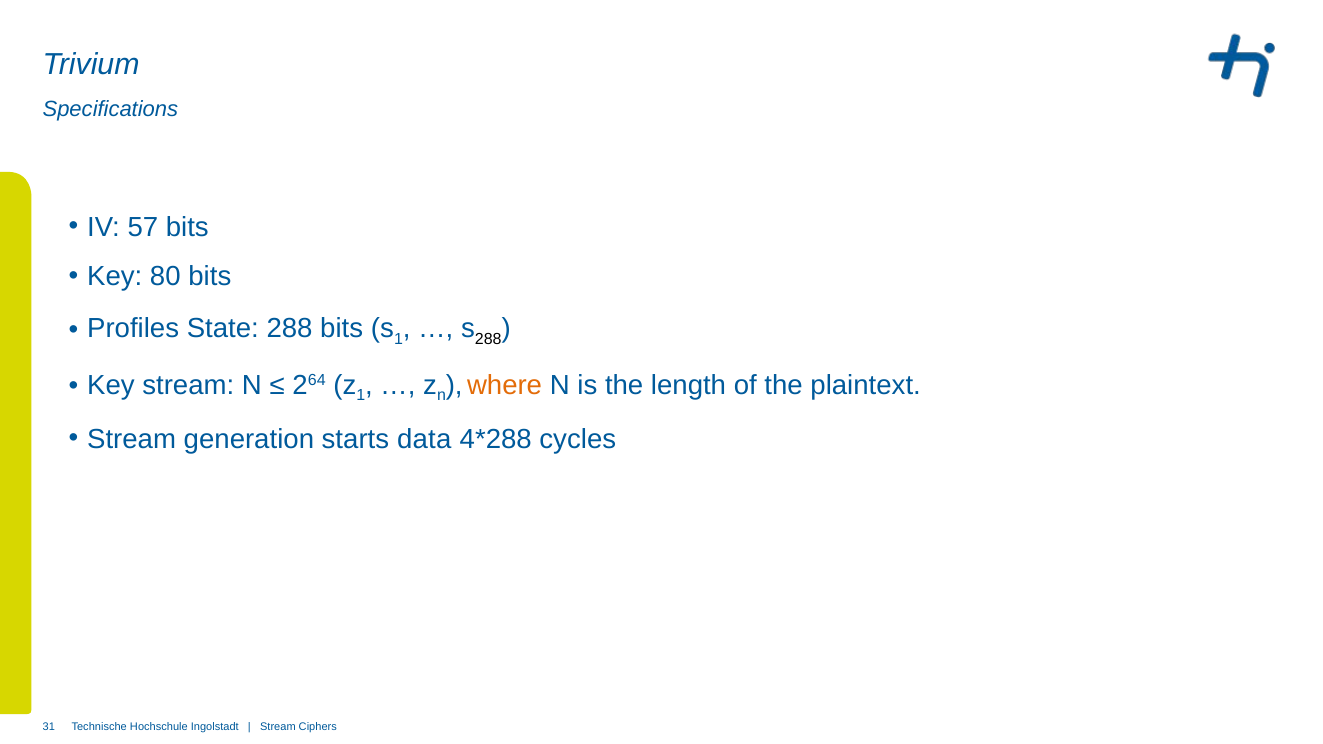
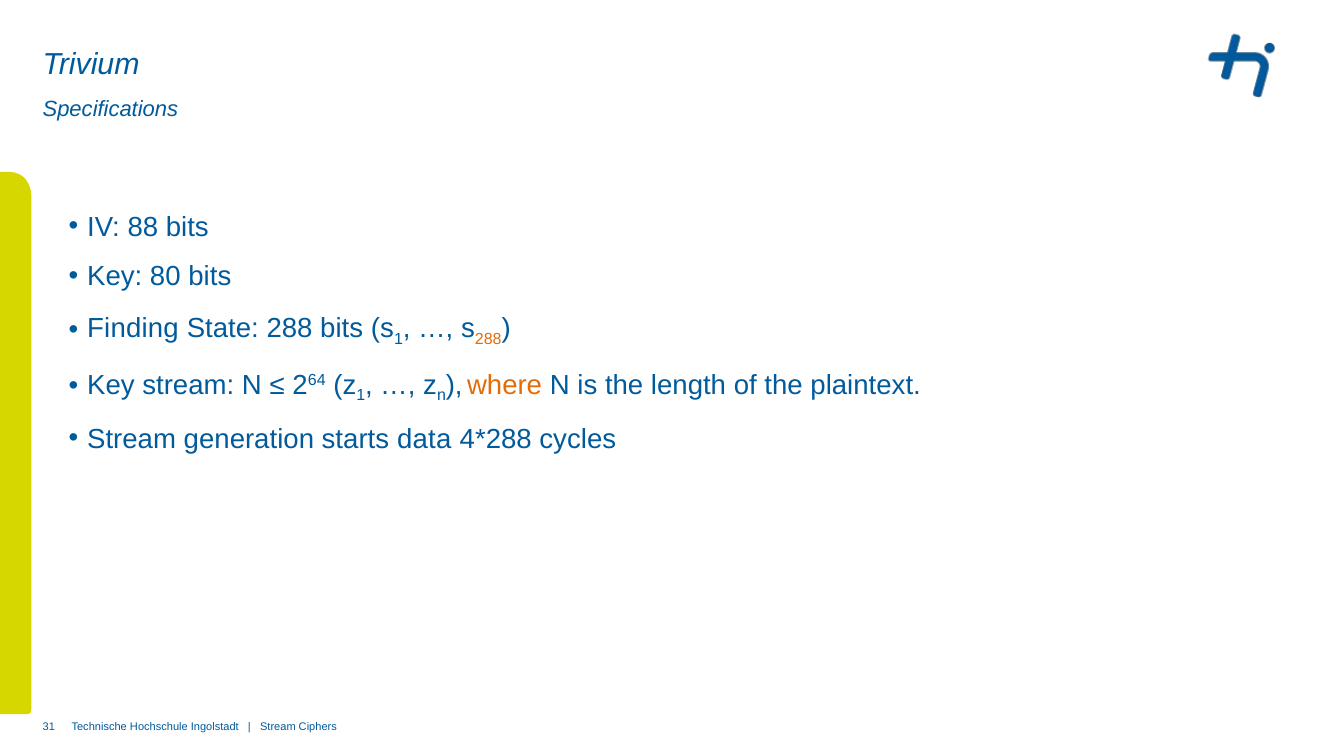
57: 57 -> 88 (143, 227)
Profiles: Profiles -> Finding (133, 329)
288 colour: black -> orange (488, 339)
